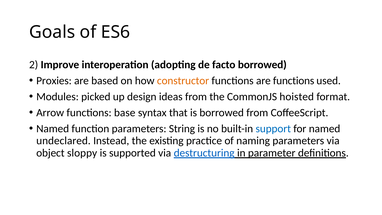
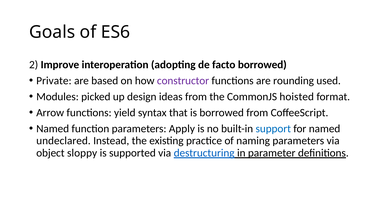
Proxies: Proxies -> Private (54, 81)
constructor colour: orange -> purple (183, 81)
are functions: functions -> rounding (294, 81)
base: base -> yield (125, 113)
String: String -> Apply (182, 129)
